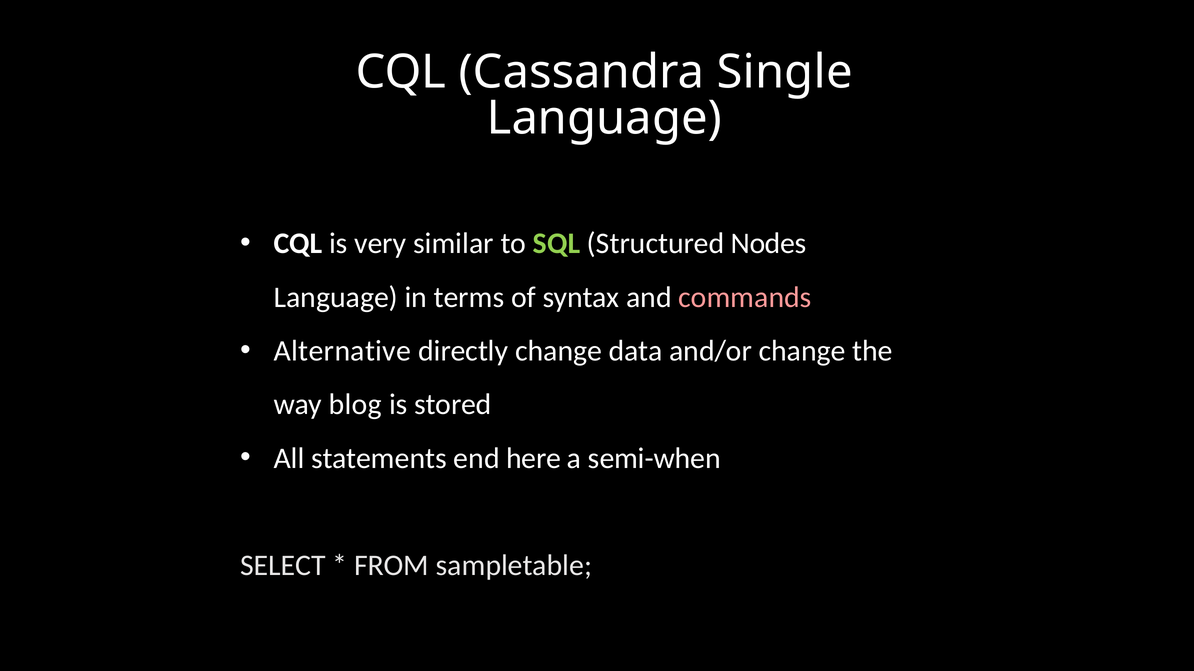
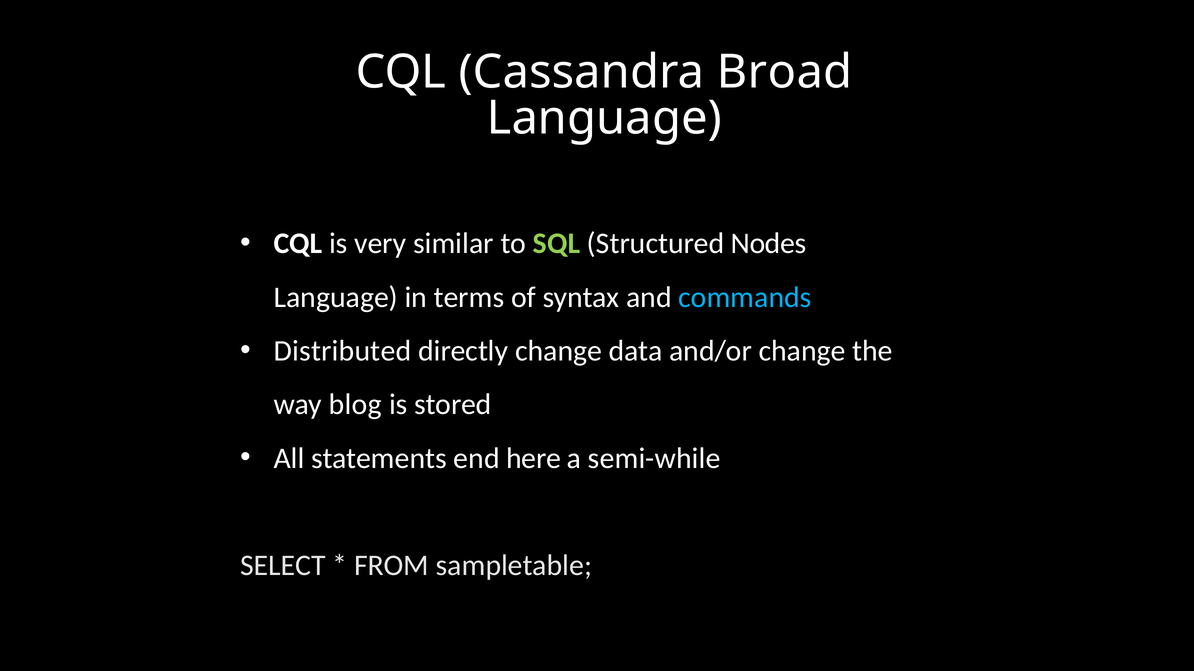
Single: Single -> Broad (785, 72)
commands colour: pink -> light blue (745, 298)
Alternative: Alternative -> Distributed (342, 351)
semi-when: semi-when -> semi-while (654, 459)
